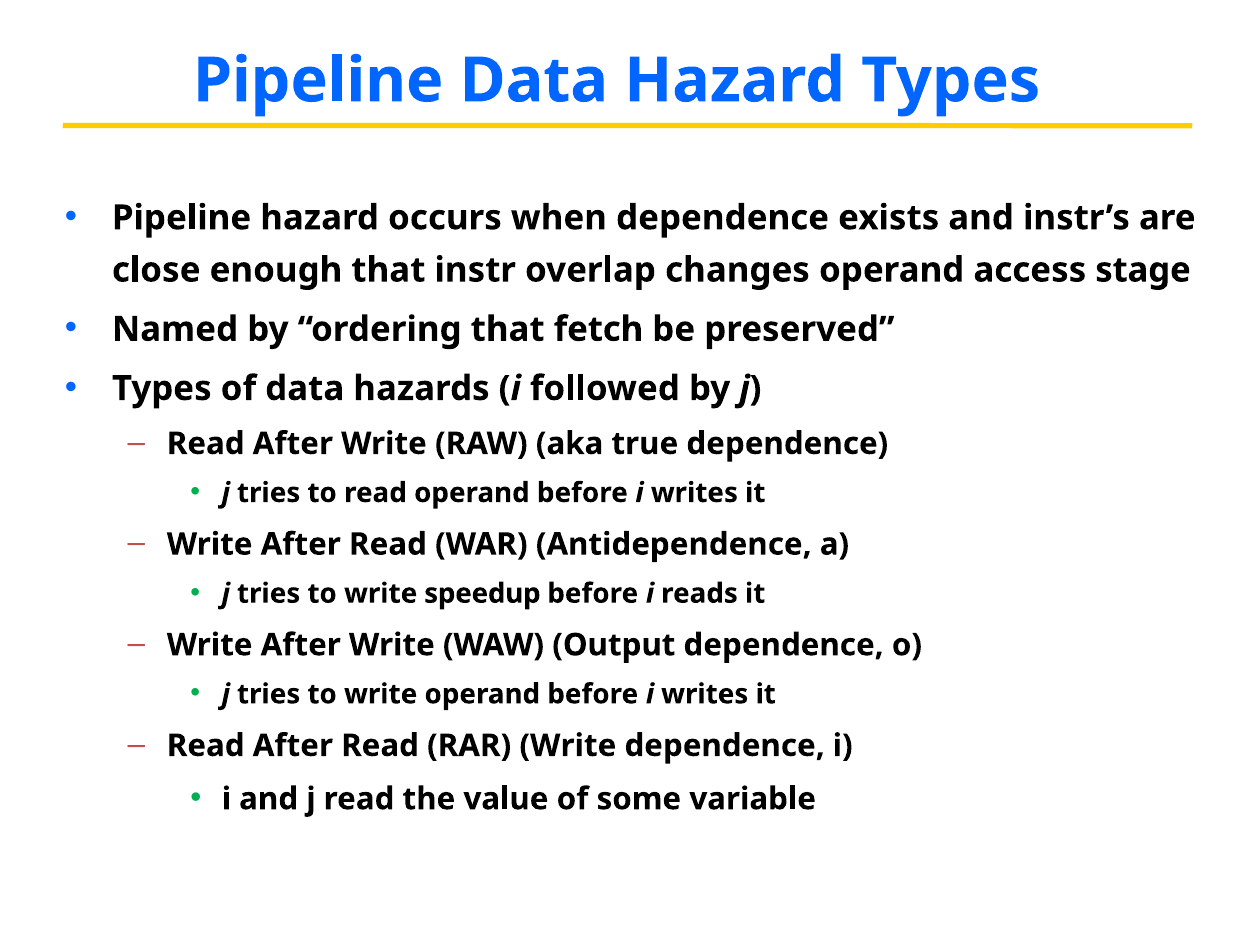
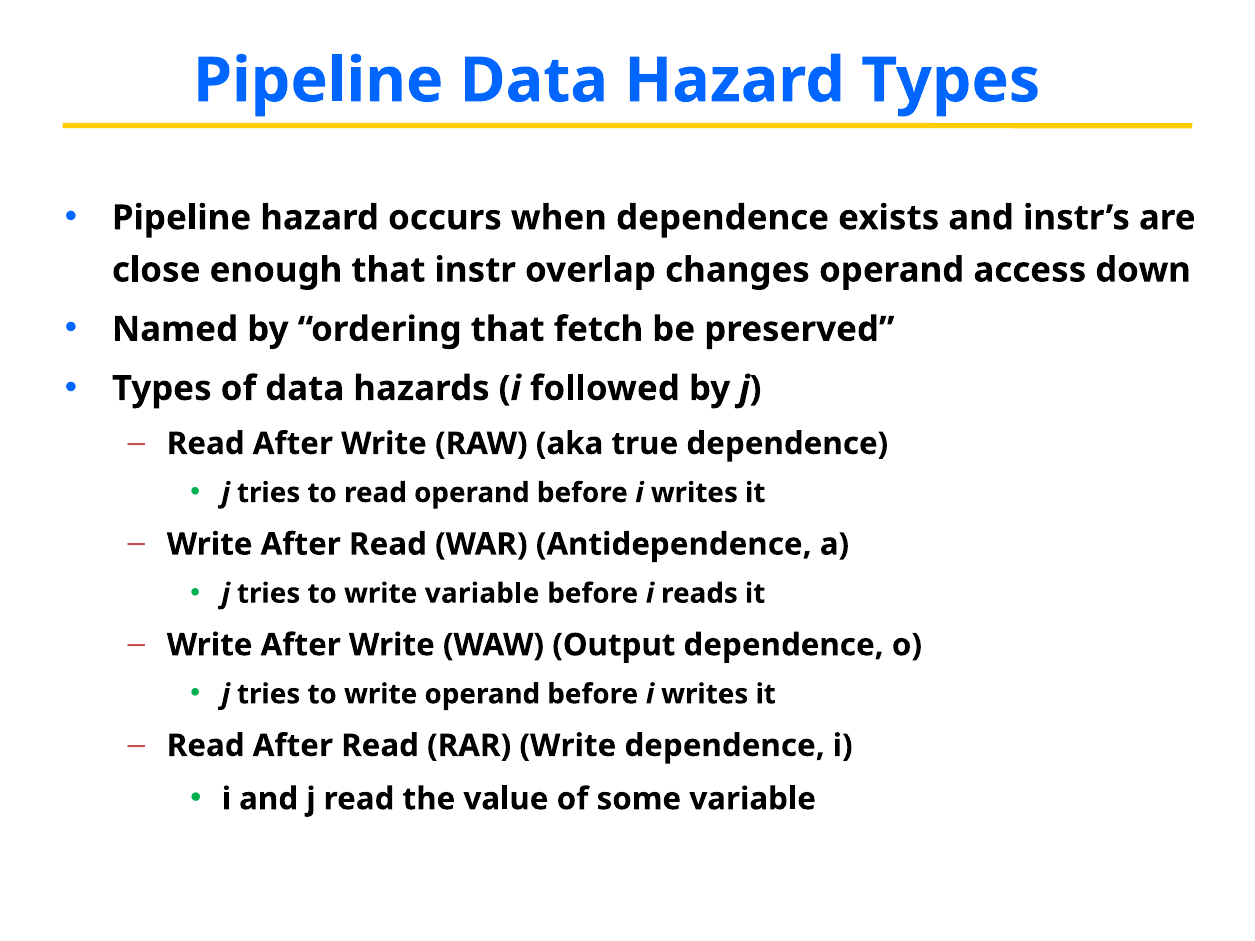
stage: stage -> down (1143, 270)
write speedup: speedup -> variable (482, 594)
